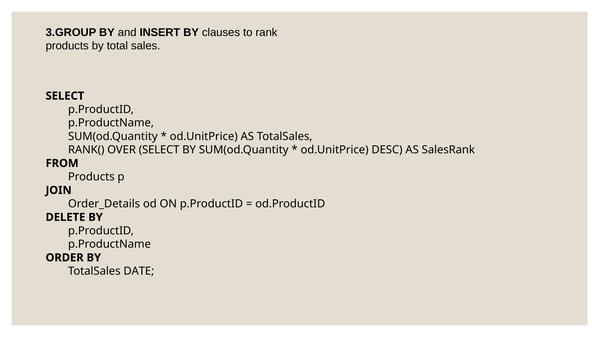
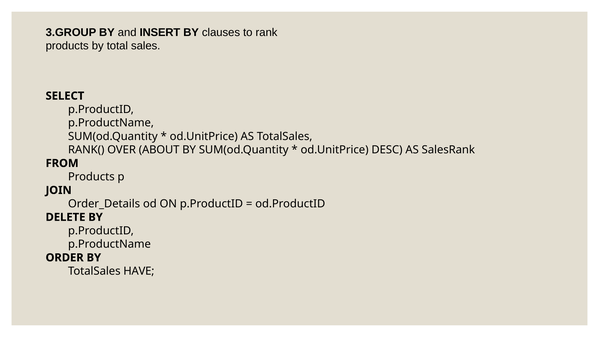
OVER SELECT: SELECT -> ABOUT (159, 150)
DATE: DATE -> HAVE (139, 271)
